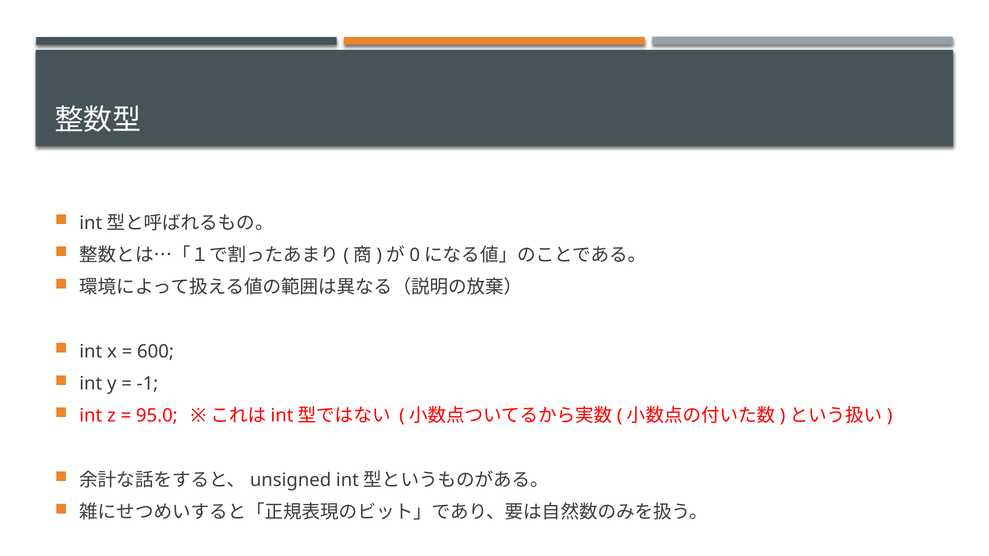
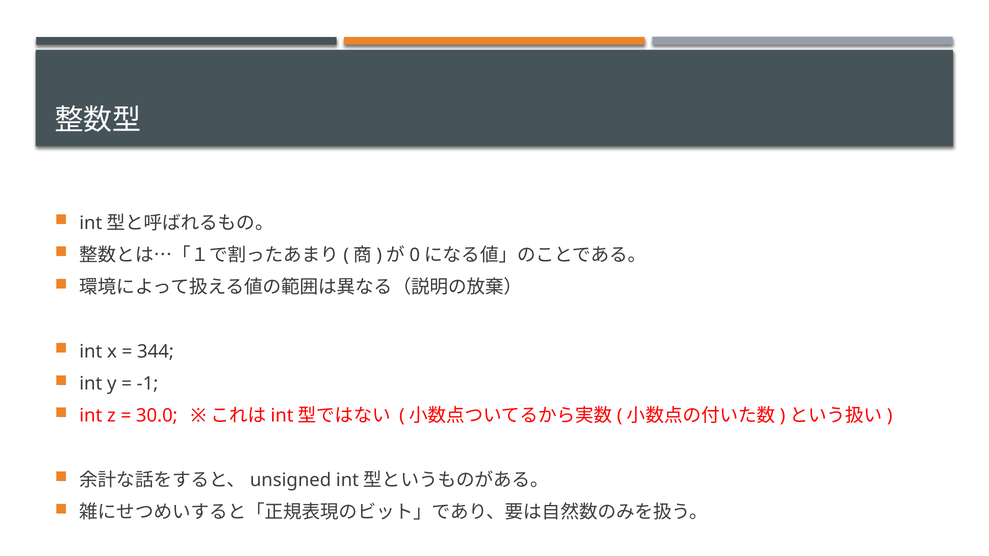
600: 600 -> 344 (155, 352)
95.0: 95.0 -> 30.0 (157, 416)
